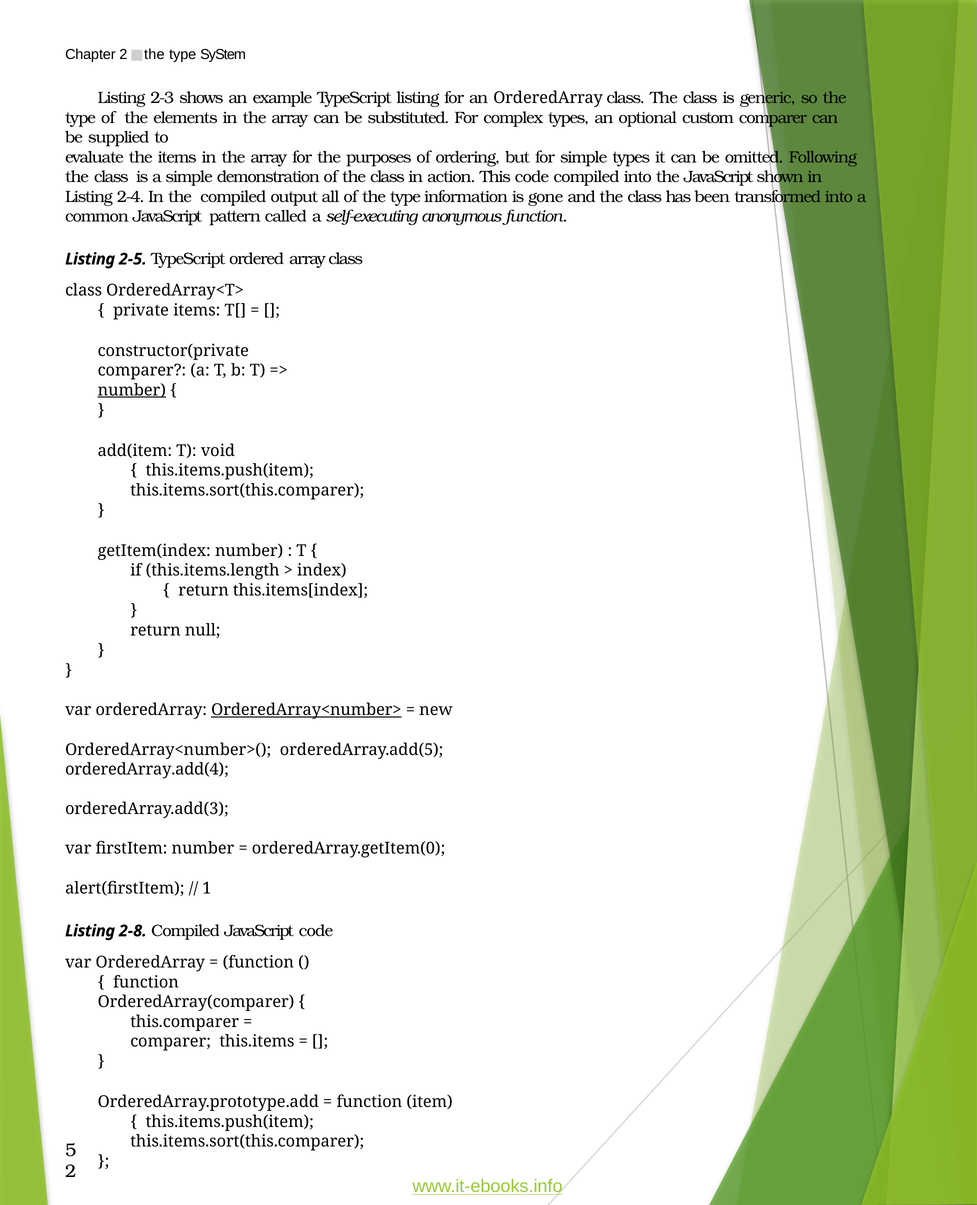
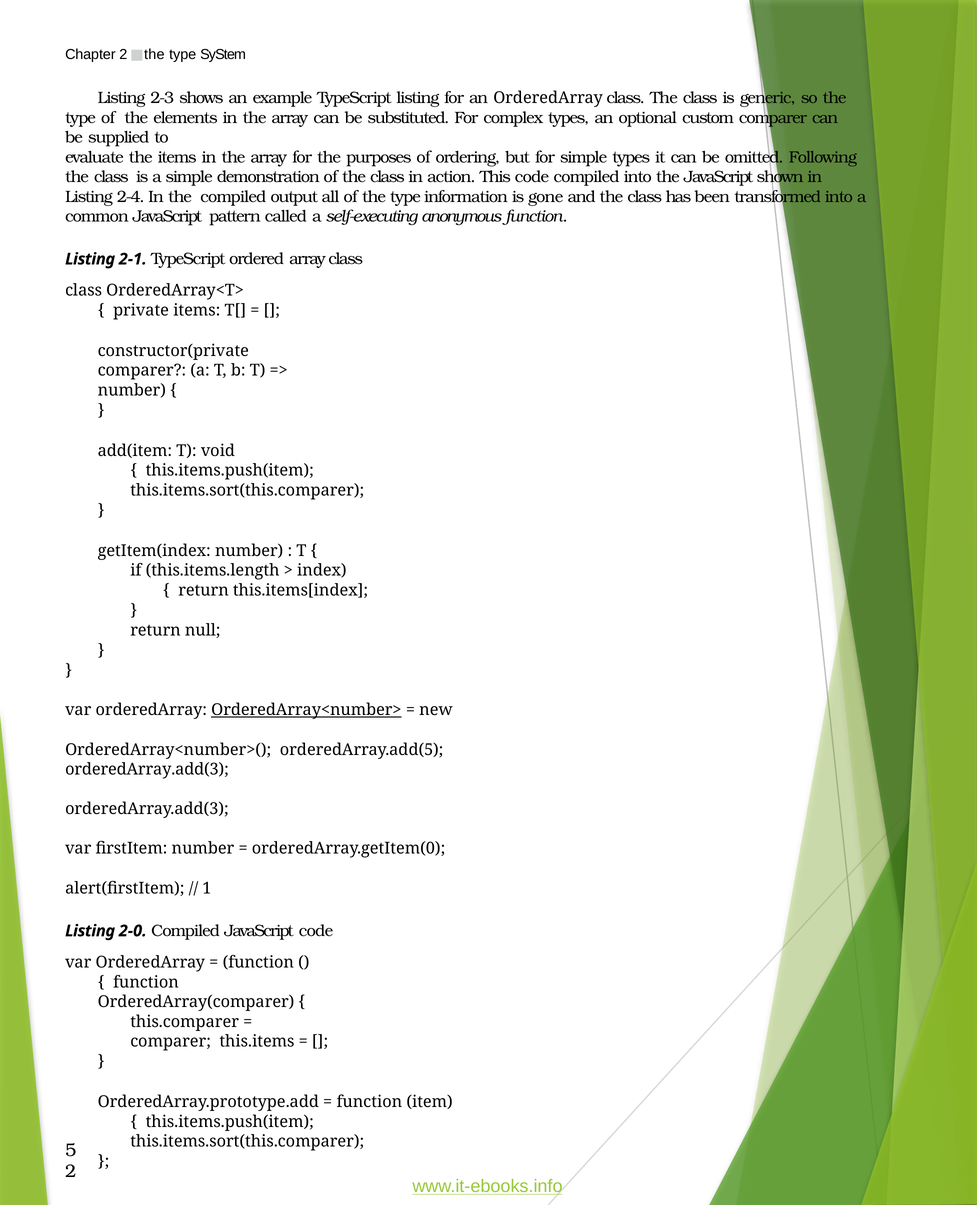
2-5: 2-5 -> 2-1 (133, 259)
number underline: present -> none (132, 390)
orderedArray.add(4: orderedArray.add(4 -> orderedArray.add(3 (147, 769)
2-8: 2-8 -> 2-0 (133, 931)
